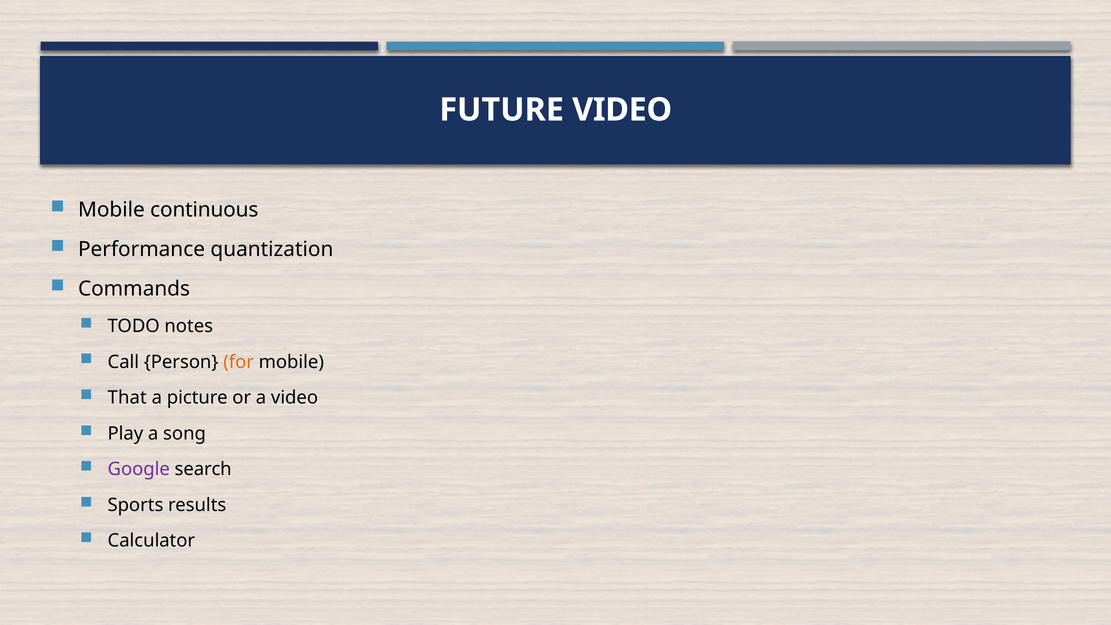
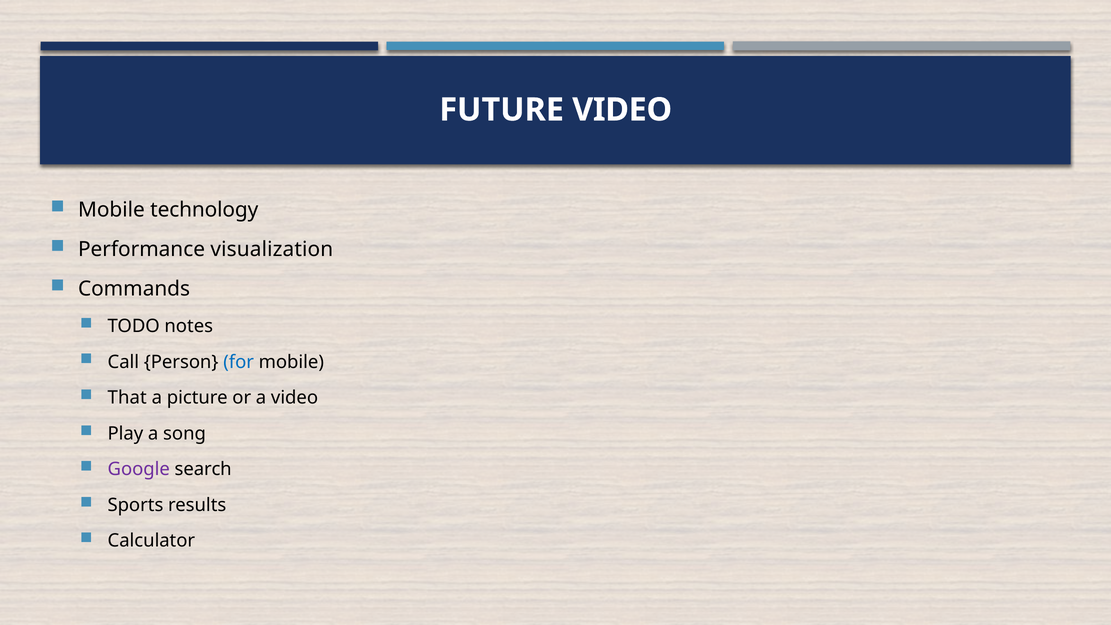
continuous: continuous -> technology (204, 210)
quantization: quantization -> visualization (272, 249)
for colour: orange -> blue (239, 362)
